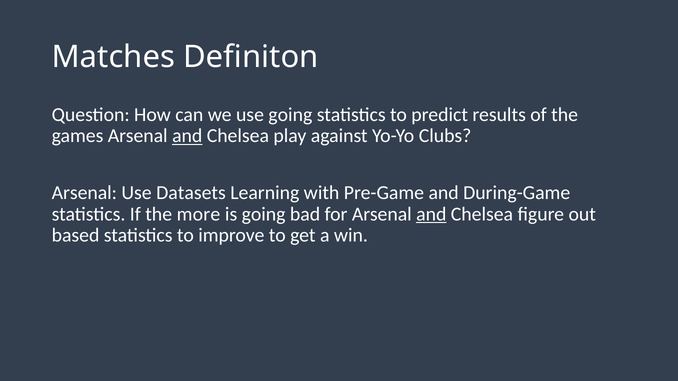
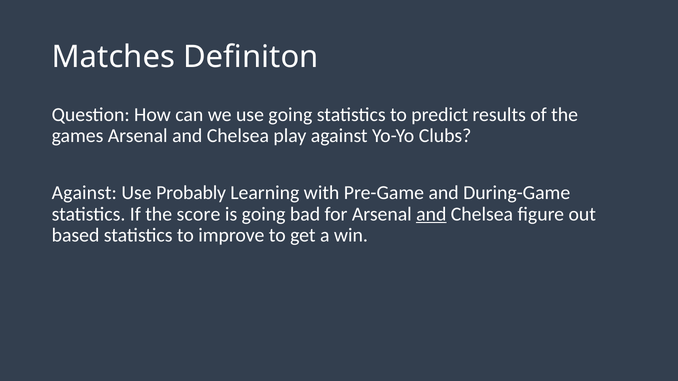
and underline: present -> none (187, 136)
Arsenal: Arsenal -> Against (84, 193)
Datasets: Datasets -> Probably (191, 193)
more: more -> score (198, 214)
